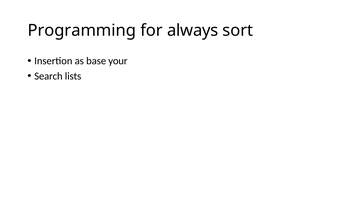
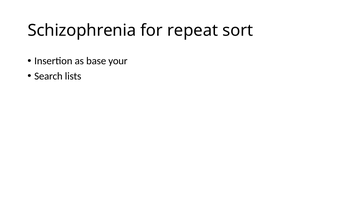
Programming: Programming -> Schizophrenia (82, 30)
always: always -> repeat (193, 30)
